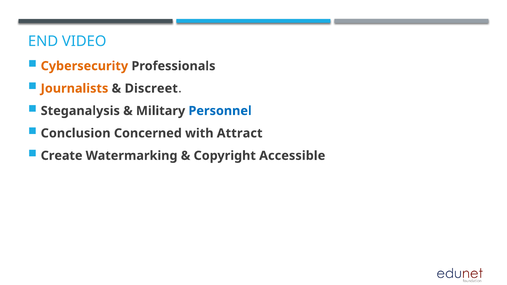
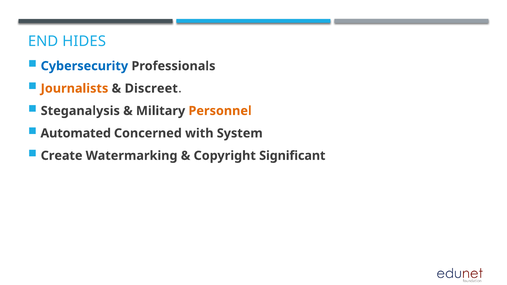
VIDEO: VIDEO -> HIDES (84, 41)
Cybersecurity colour: orange -> blue (84, 66)
Personnel colour: blue -> orange (220, 111)
Conclusion: Conclusion -> Automated (76, 133)
Attract: Attract -> System (240, 133)
Accessible: Accessible -> Significant (292, 156)
